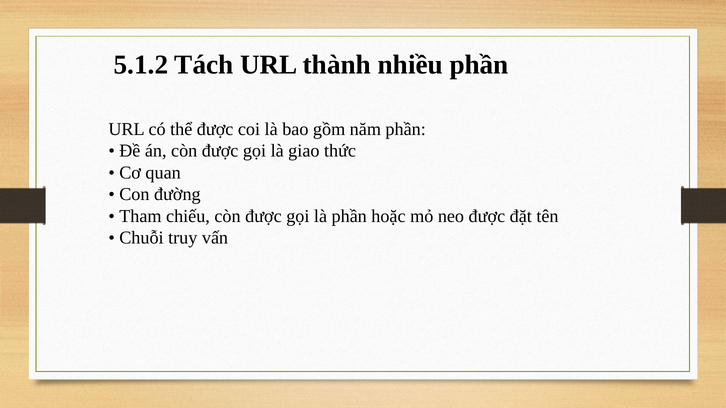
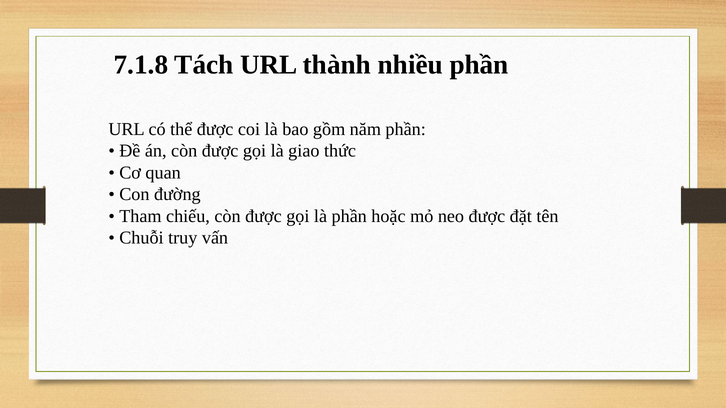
5.1.2: 5.1.2 -> 7.1.8 (141, 65)
